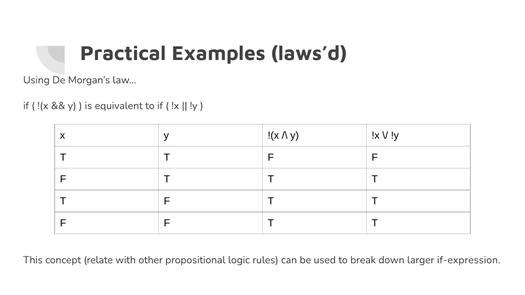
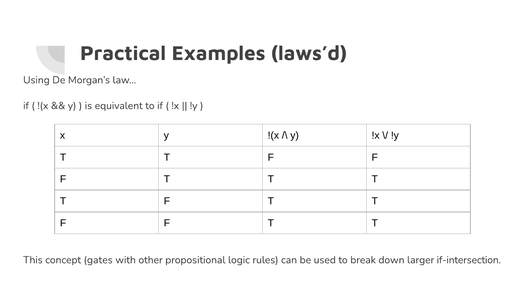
relate: relate -> gates (98, 260)
if-expression: if-expression -> if-intersection (469, 260)
